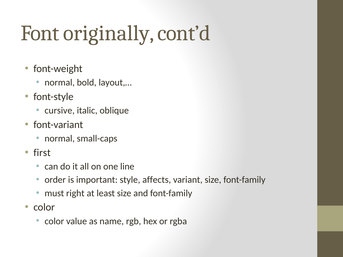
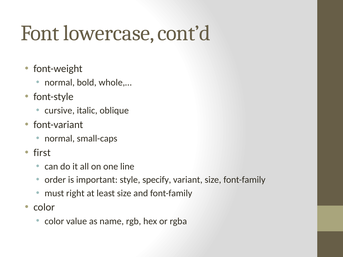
originally: originally -> lowercase (109, 33)
layout,…: layout,… -> whole,… (115, 83)
affects: affects -> specify (157, 180)
